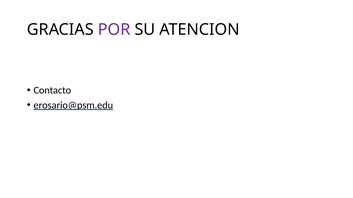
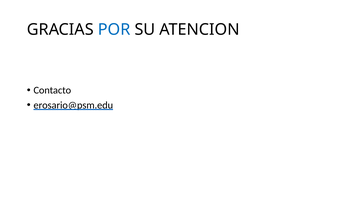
POR colour: purple -> blue (114, 30)
